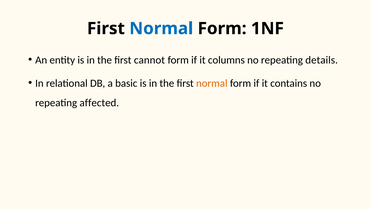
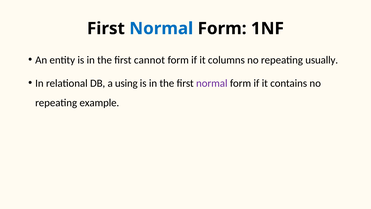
details: details -> usually (322, 60)
basic: basic -> using (126, 83)
normal colour: orange -> purple (212, 83)
affected: affected -> example (99, 103)
